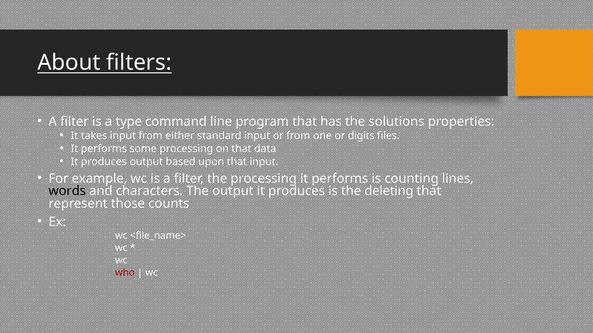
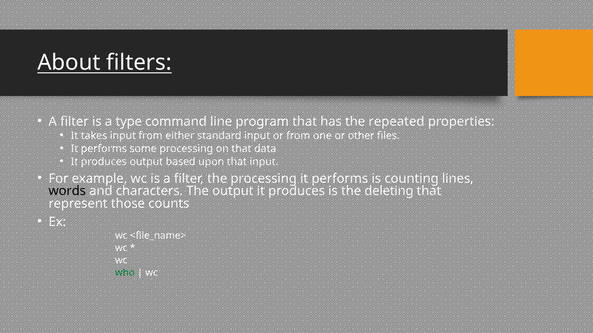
solutions: solutions -> repeated (396, 122)
digits: digits -> other (361, 136)
who colour: red -> green (125, 273)
